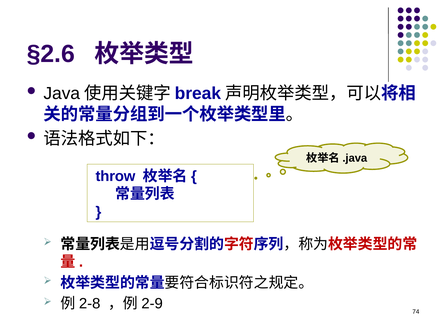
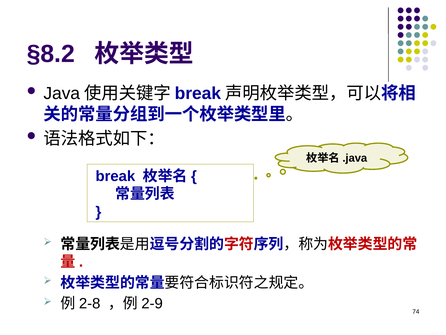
§2.6: §2.6 -> §8.2 (51, 54)
throw: throw -> break (115, 176)
